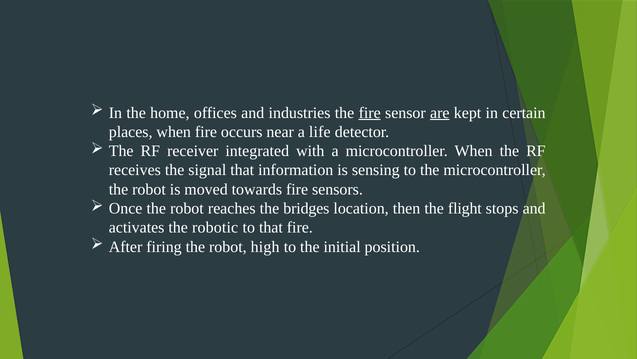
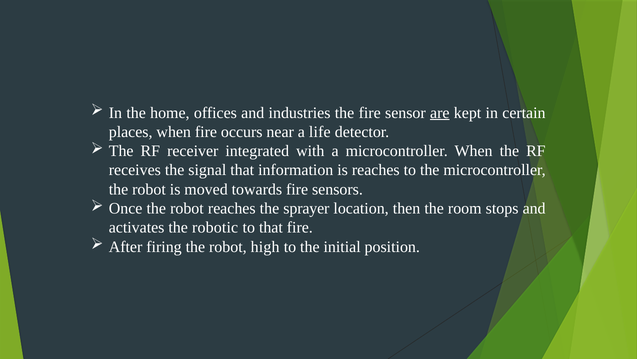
fire underline: present -> none (370, 113)
is sensing: sensing -> reaches (376, 170)
bridges: bridges -> sprayer (306, 208)
flight: flight -> room (465, 208)
